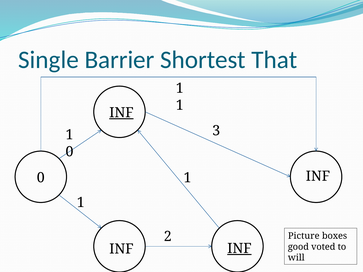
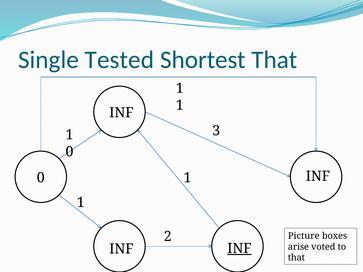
Barrier: Barrier -> Tested (119, 60)
INF underline: present -> none (121, 113)
good: good -> arise (298, 247)
will: will -> that (296, 258)
